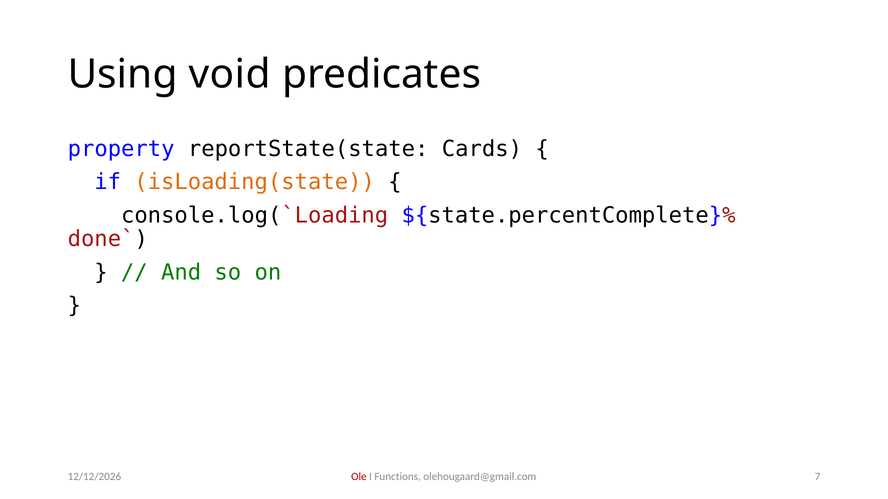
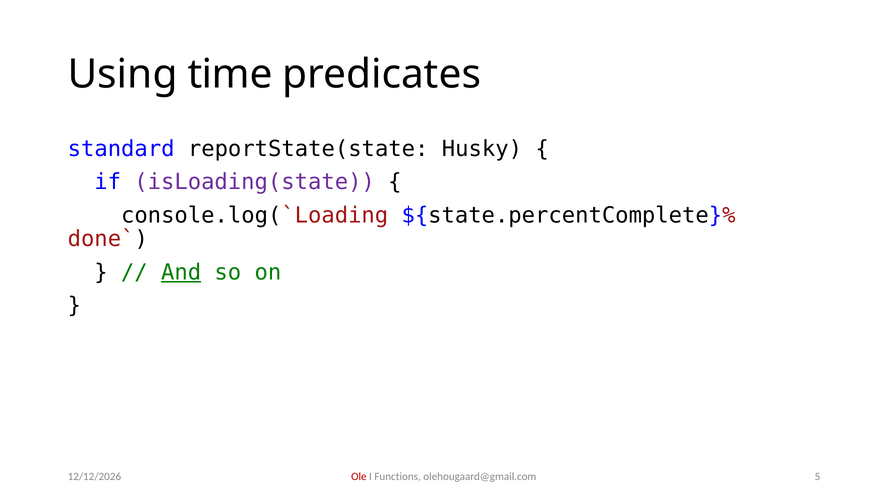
void: void -> time (230, 75)
property: property -> standard (121, 149)
Cards: Cards -> Husky (482, 149)
isLoading(state colour: orange -> purple (255, 182)
And underline: none -> present (181, 273)
7: 7 -> 5 (818, 477)
